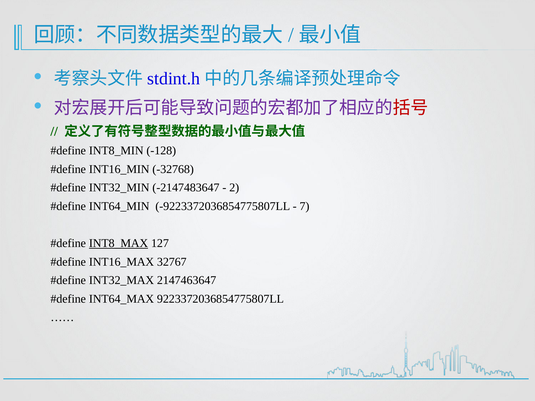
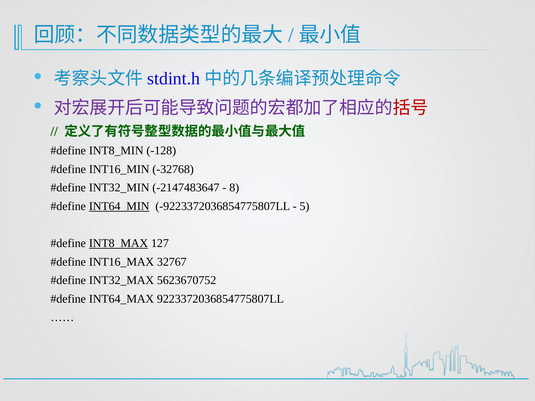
2: 2 -> 8 (234, 188)
INT64_MIN underline: none -> present (119, 206)
7: 7 -> 5 (304, 206)
2147463647: 2147463647 -> 5623670752 (187, 280)
